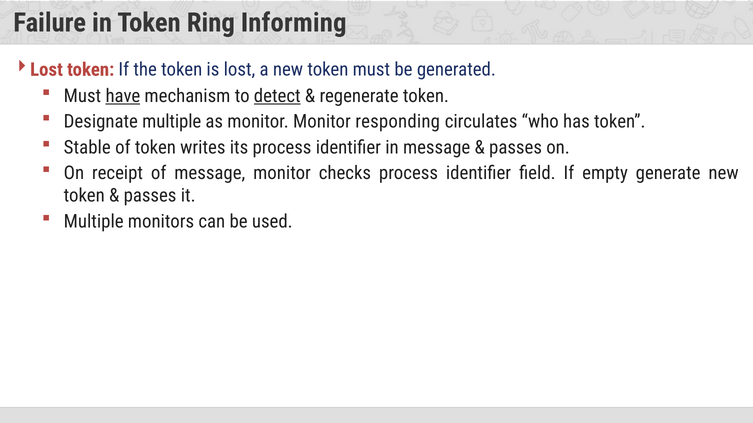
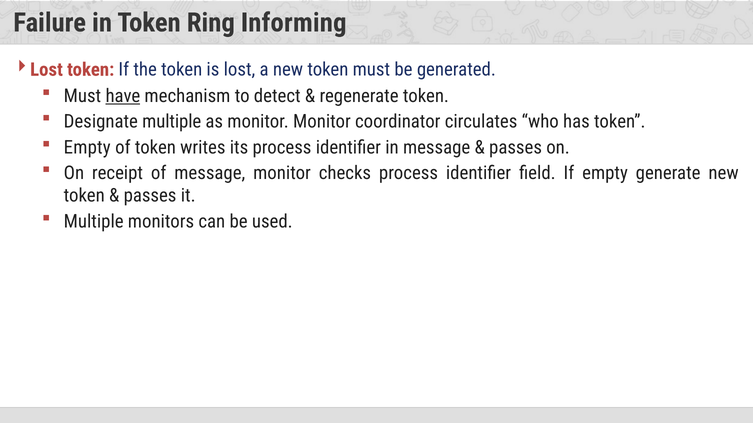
detect underline: present -> none (277, 96)
responding: responding -> coordinator (398, 122)
Stable: Stable -> Empty (87, 148)
